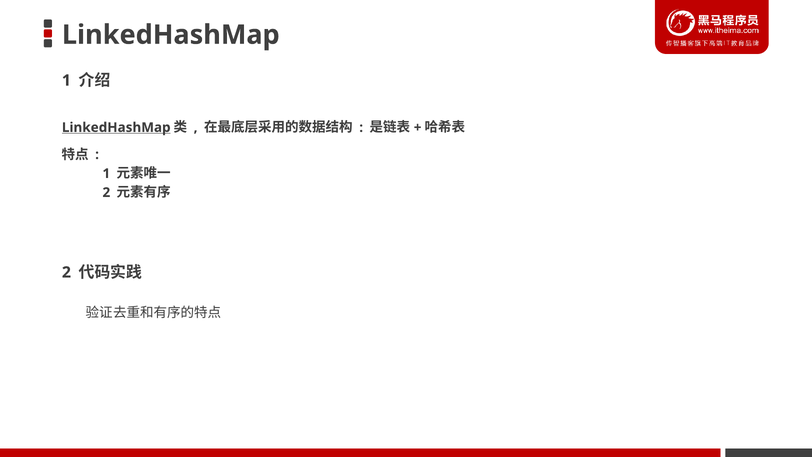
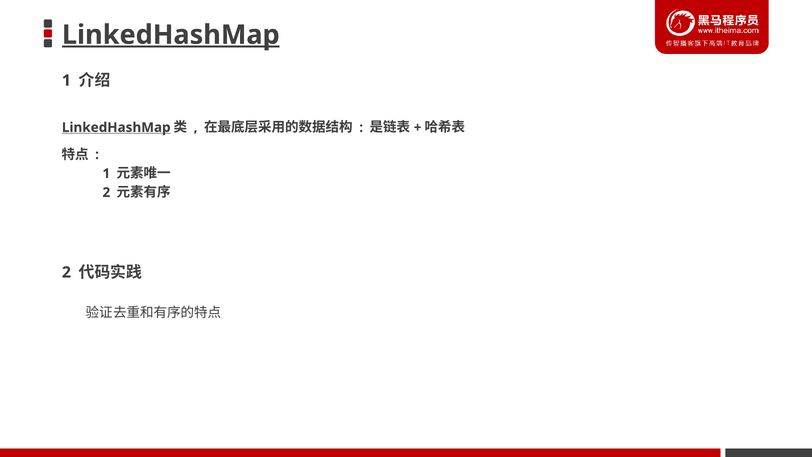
LinkedHashMap underline: none -> present (171, 35)
